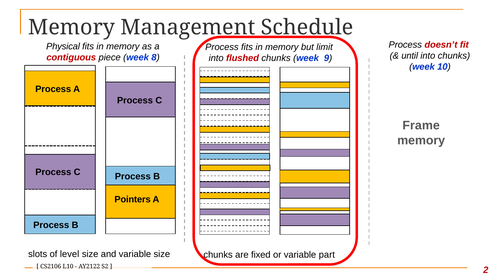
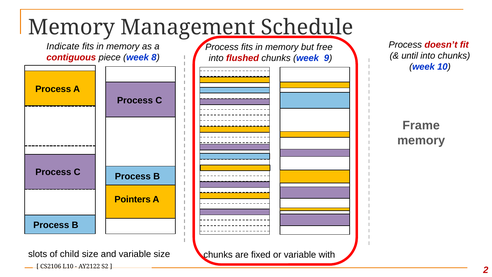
Physical: Physical -> Indicate (63, 46)
limit: limit -> free (325, 47)
level: level -> child (70, 254)
part: part -> with (327, 254)
